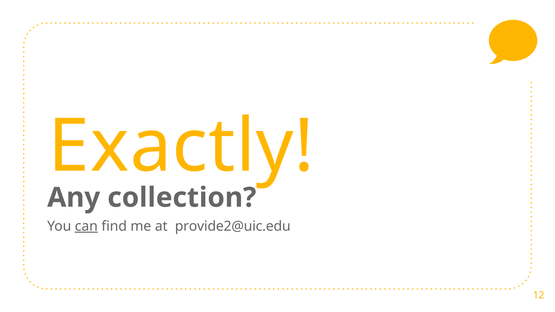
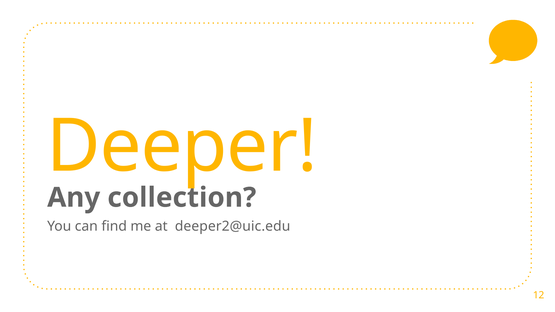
Exactly: Exactly -> Deeper (182, 147)
can underline: present -> none (86, 226)
provide2@uic.edu: provide2@uic.edu -> deeper2@uic.edu (233, 226)
